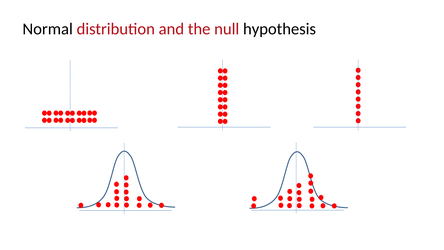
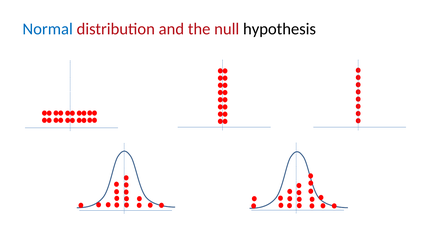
Normal colour: black -> blue (48, 29)
